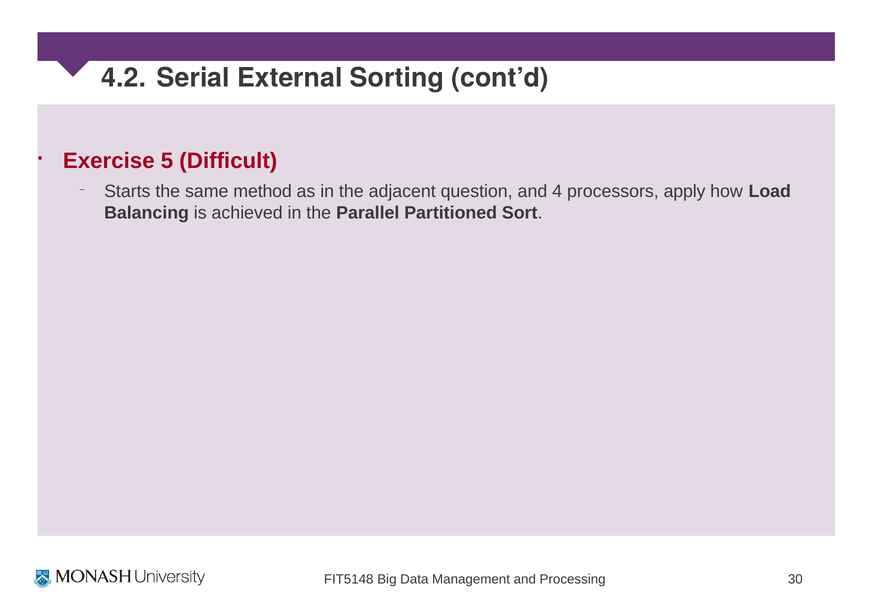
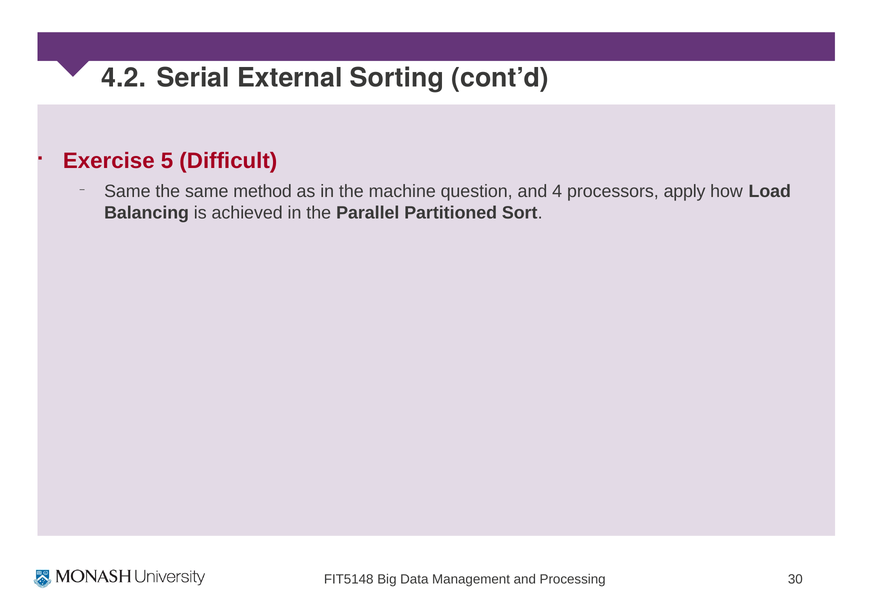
Starts: Starts -> Same (127, 191)
adjacent: adjacent -> machine (402, 191)
